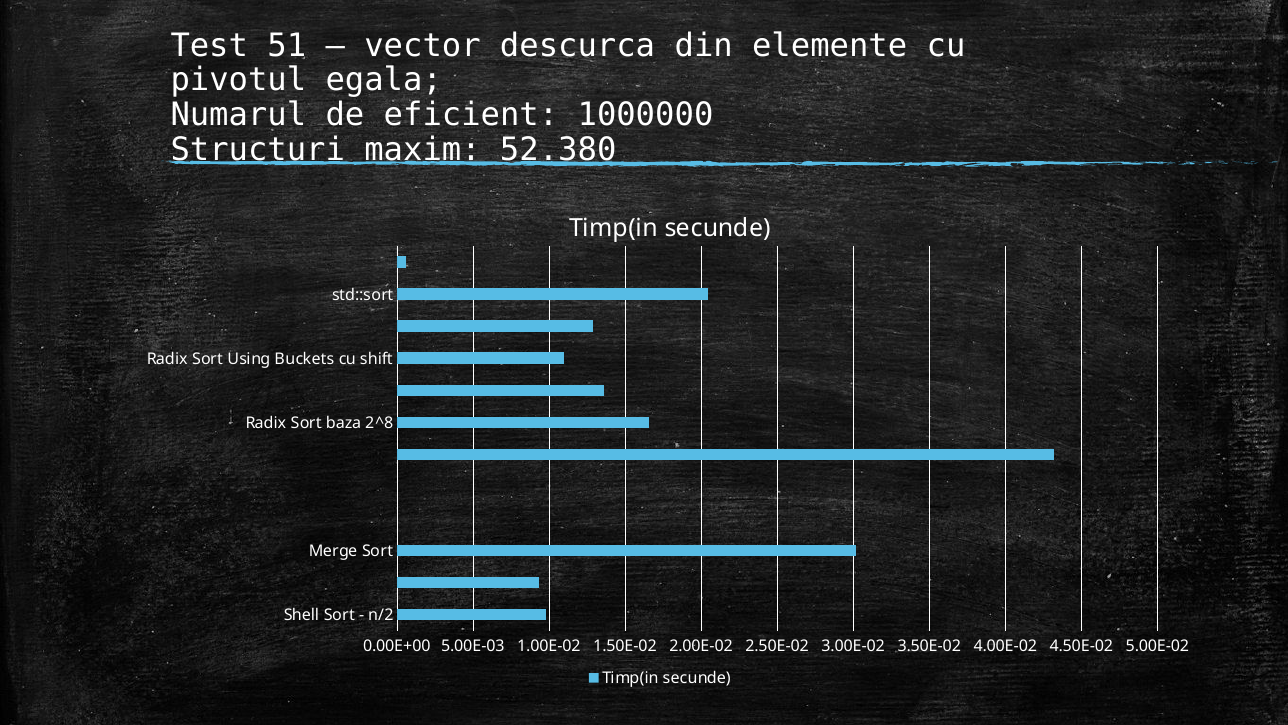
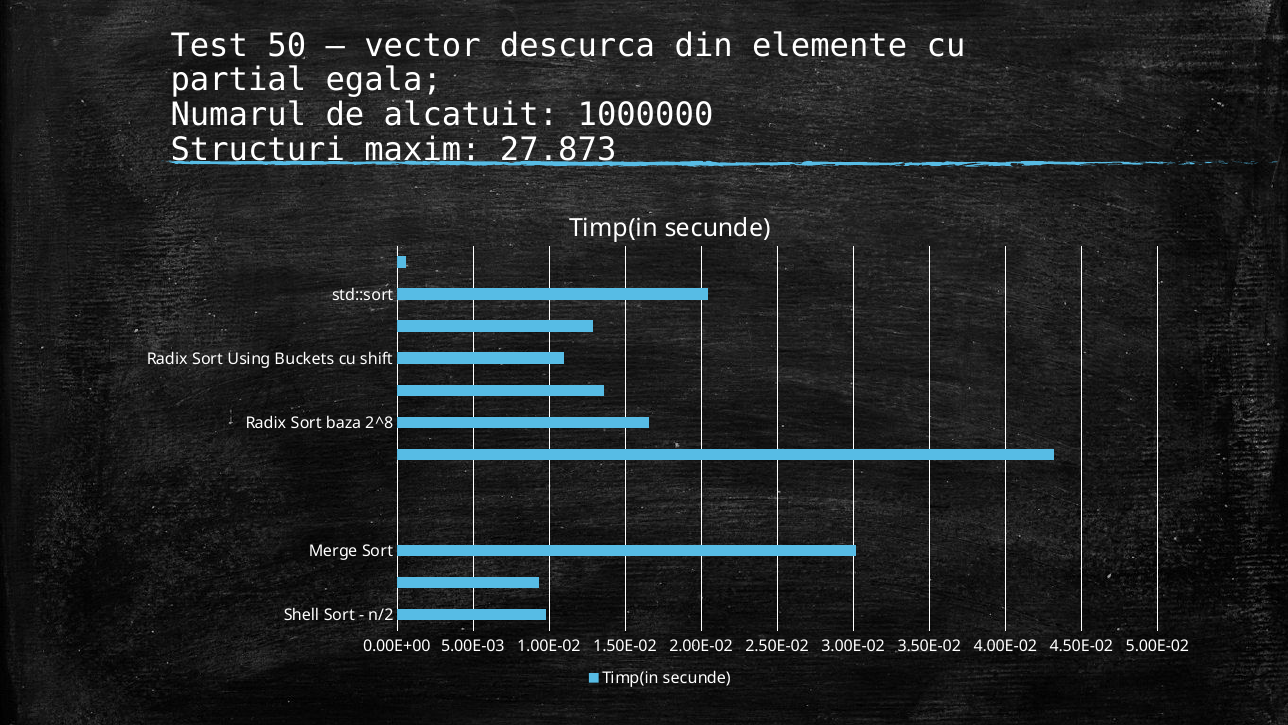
51: 51 -> 50 (287, 46)
pivotul: pivotul -> partial (238, 80)
eficient: eficient -> alcatuit (471, 115)
52.380: 52.380 -> 27.873 (558, 150)
